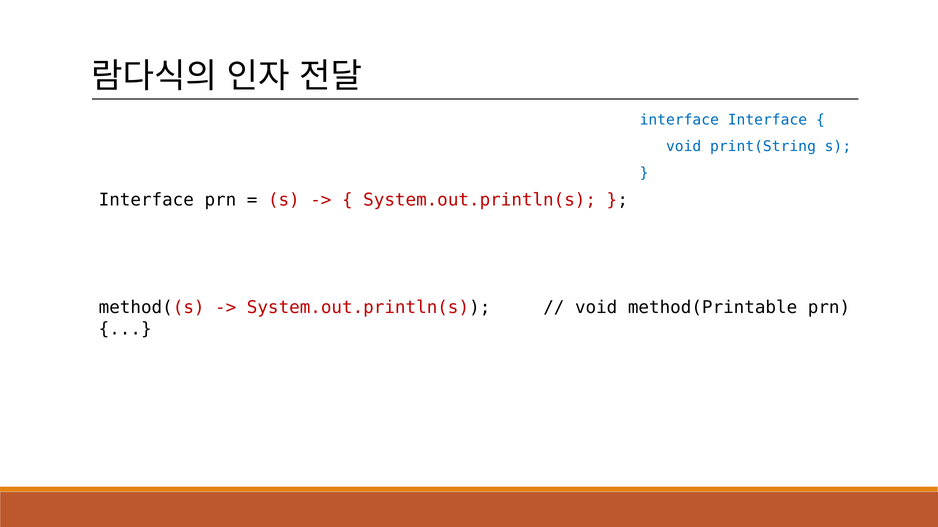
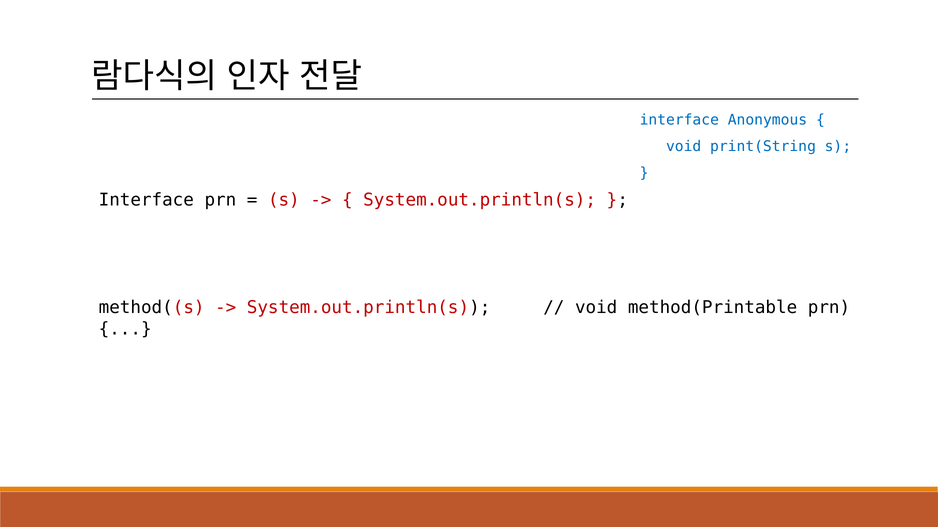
interface Interface: Interface -> Anonymous (767, 120)
